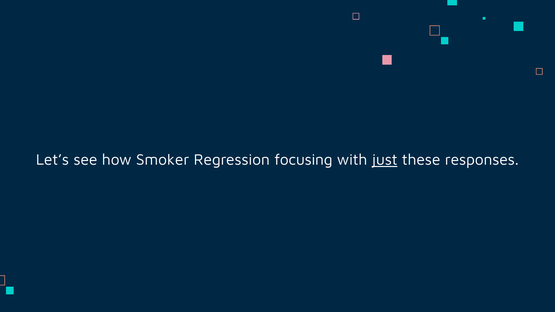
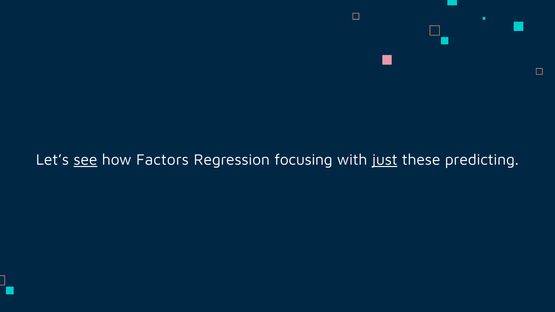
see underline: none -> present (85, 160)
Smoker: Smoker -> Factors (163, 160)
responses: responses -> predicting (482, 160)
